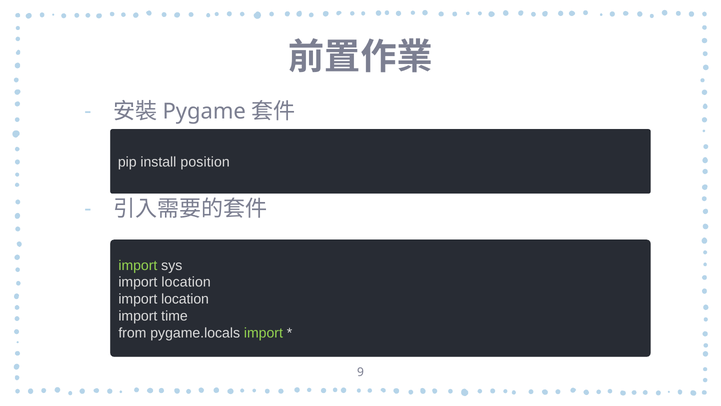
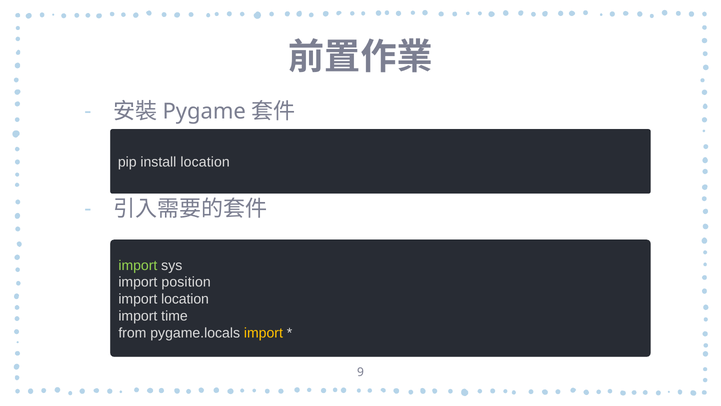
install position: position -> location (205, 162)
location: location -> position (186, 282)
import colour: light green -> yellow (263, 333)
